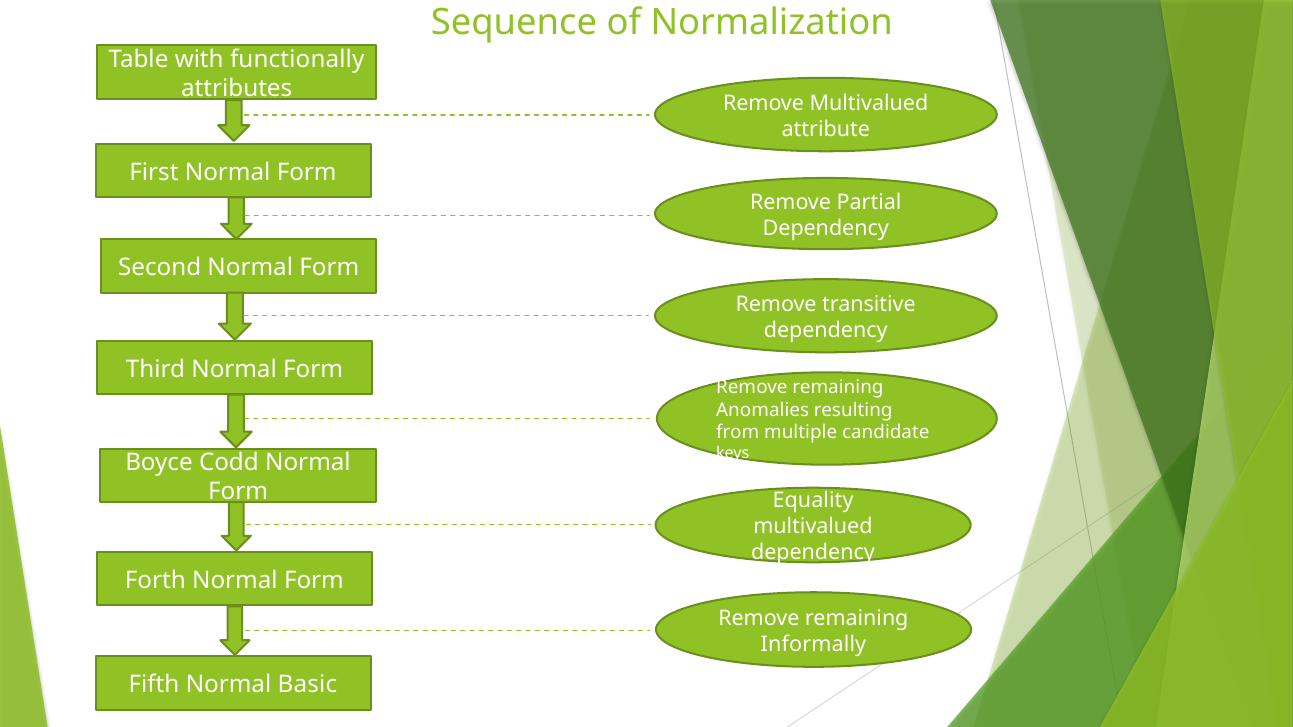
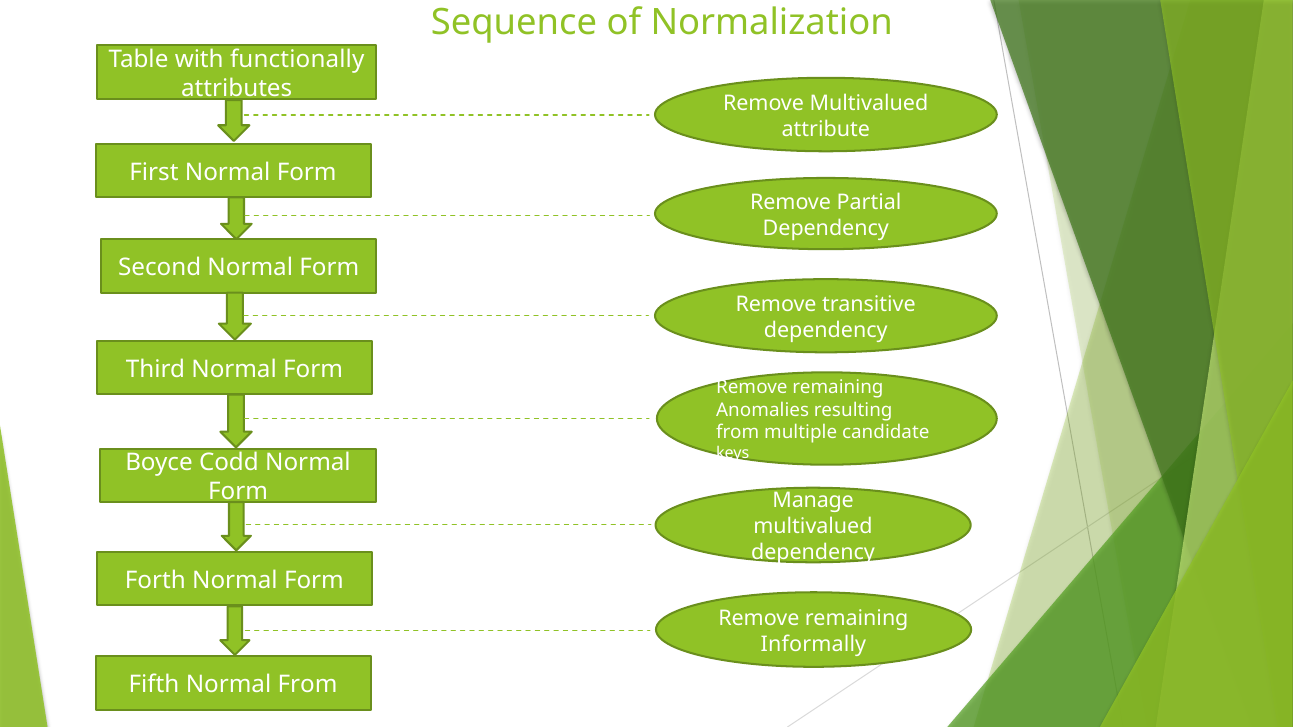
Equality: Equality -> Manage (813, 501)
Normal Basic: Basic -> From (308, 685)
